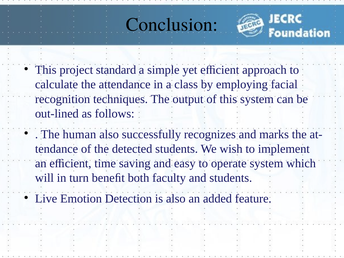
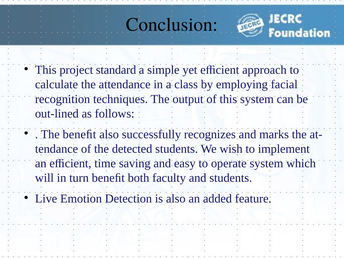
The human: human -> beneﬁt (79, 134)
